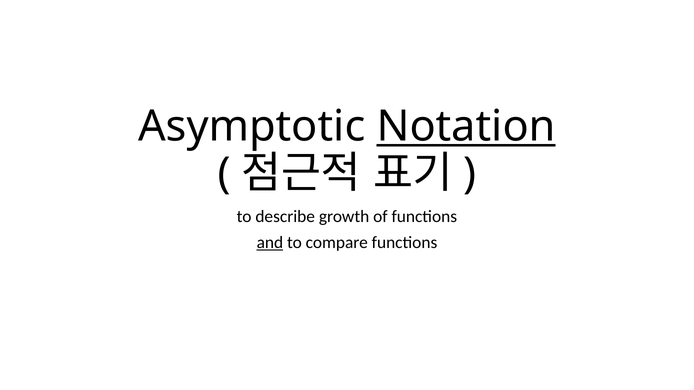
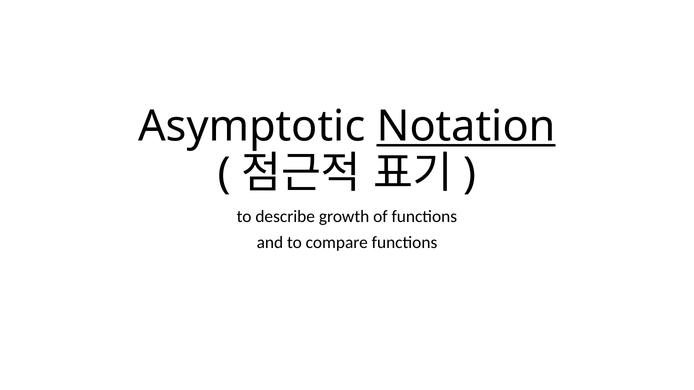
and underline: present -> none (270, 243)
